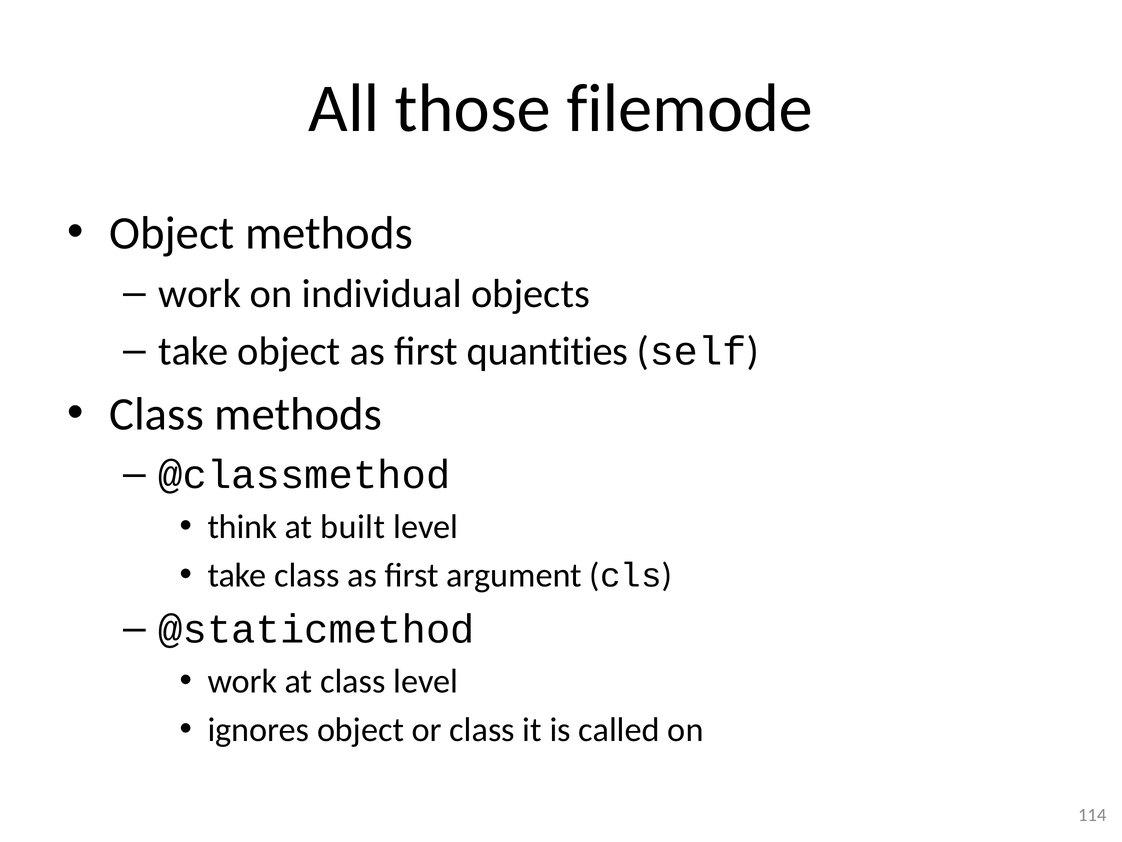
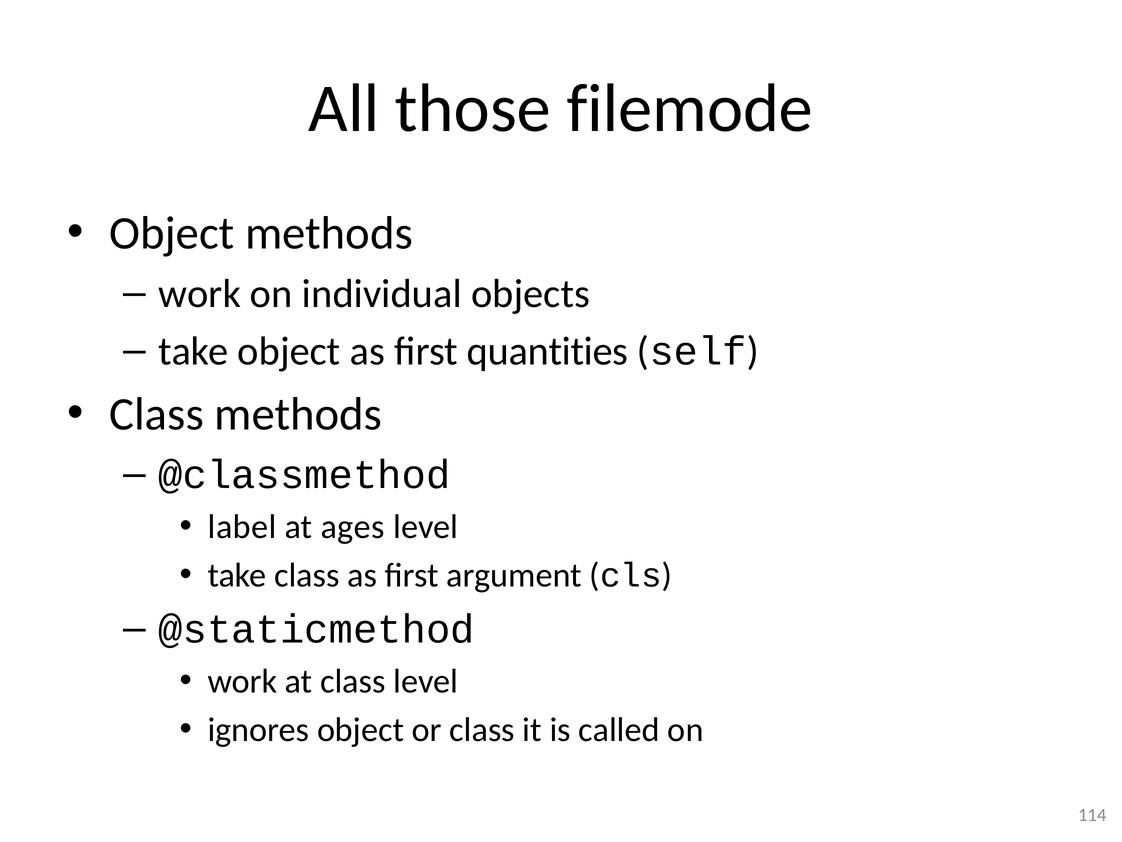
think: think -> label (242, 527)
built: built -> ages (353, 527)
